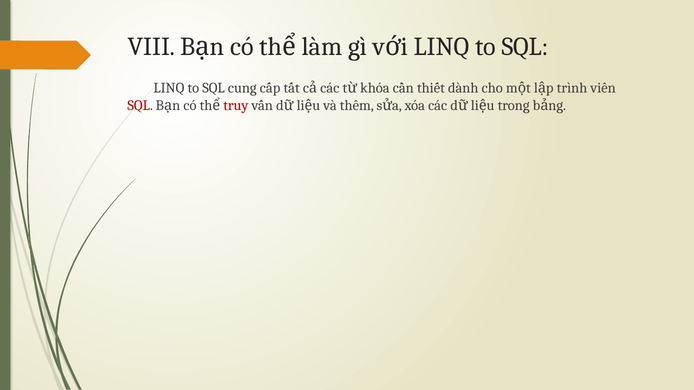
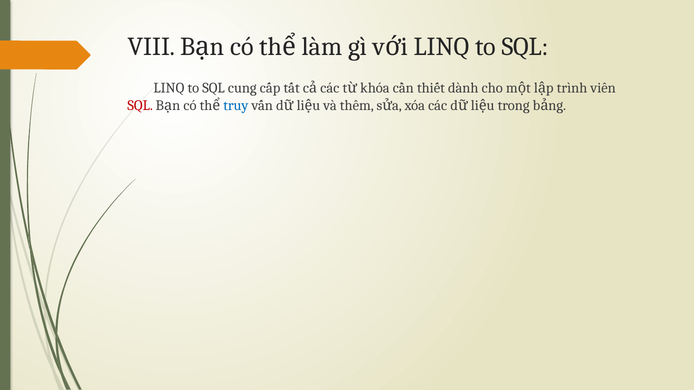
truy colour: red -> blue (236, 105)
